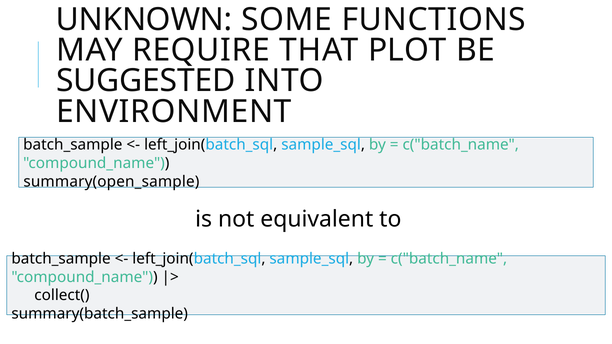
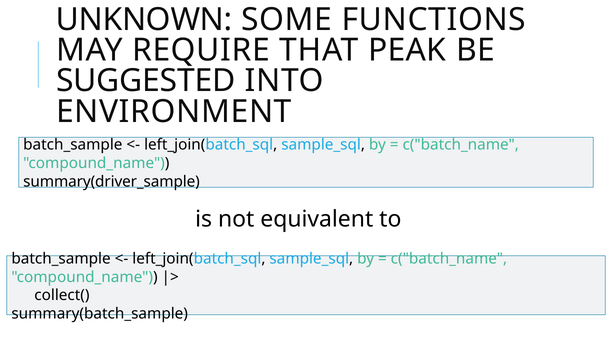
PLOT: PLOT -> PEAK (407, 50)
summary(open_sample: summary(open_sample -> summary(driver_sample (112, 182)
